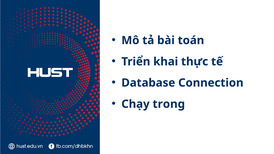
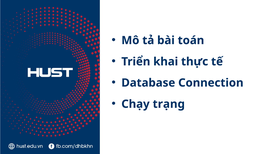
trong: trong -> trạng (169, 104)
